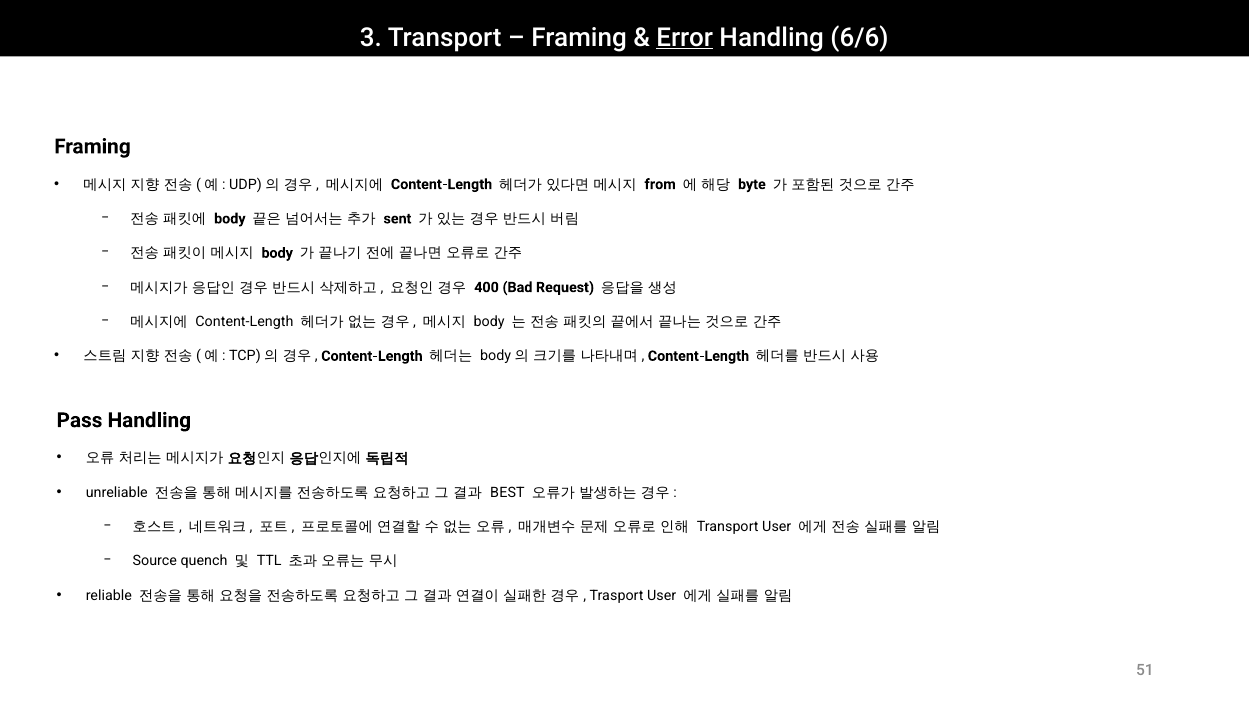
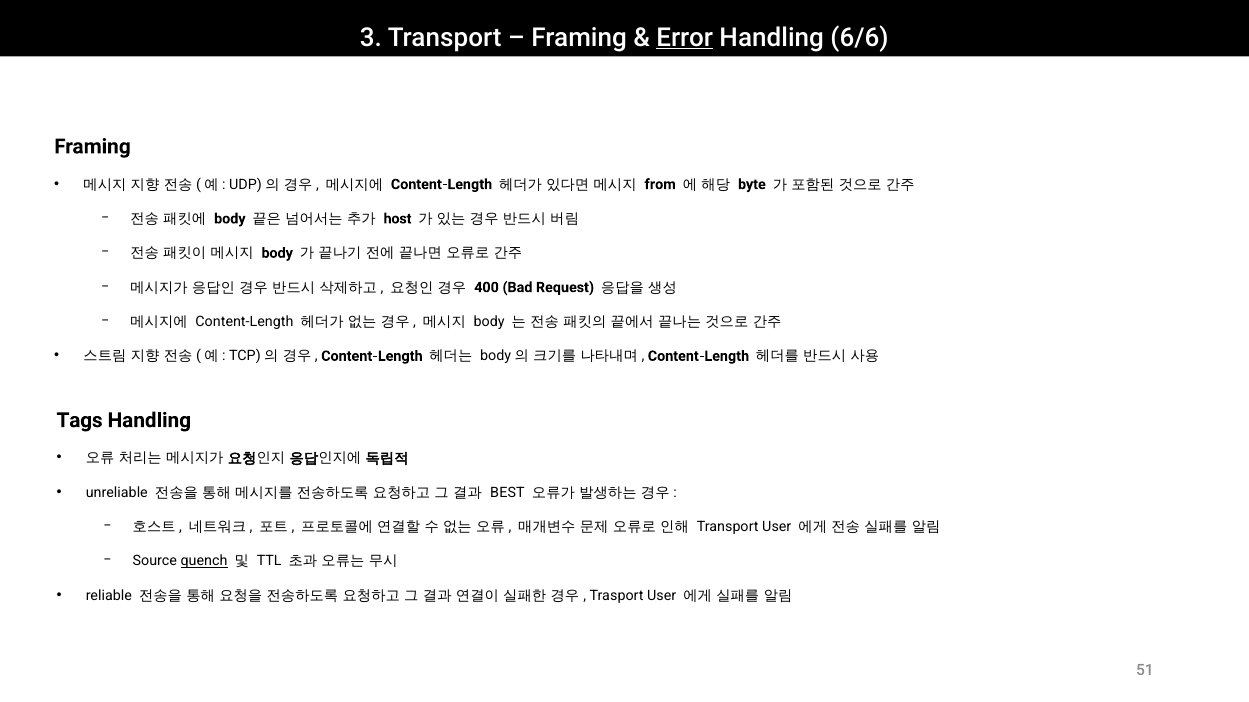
sent: sent -> host (397, 219)
Pass: Pass -> Tags (80, 421)
quench underline: none -> present (204, 562)
